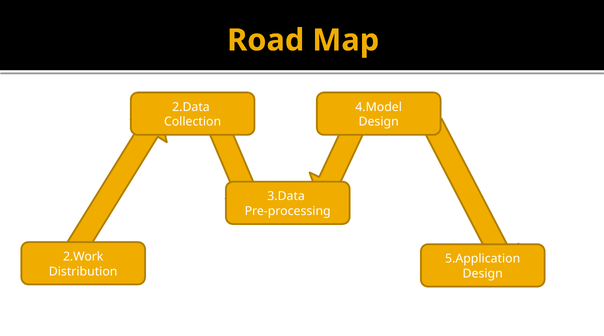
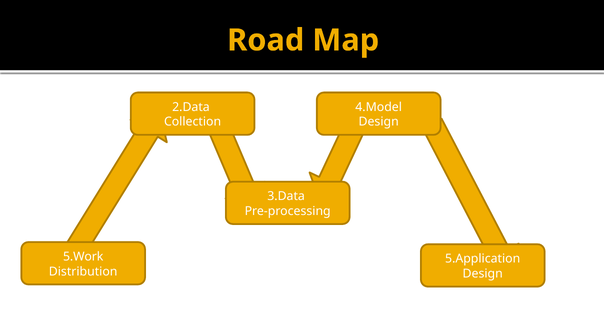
2.Work: 2.Work -> 5.Work (83, 256)
